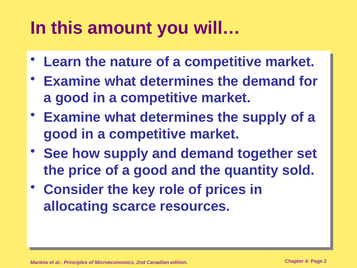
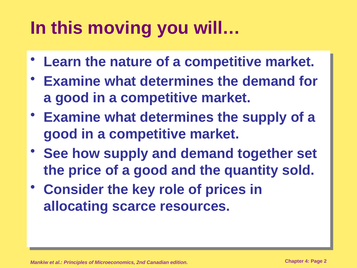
amount: amount -> moving (120, 28)
